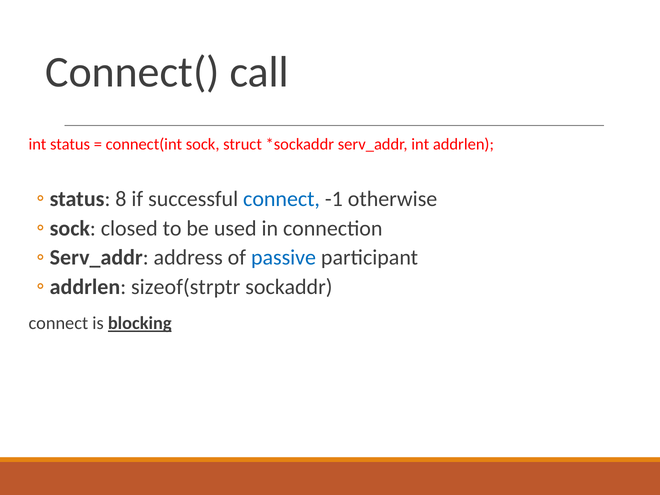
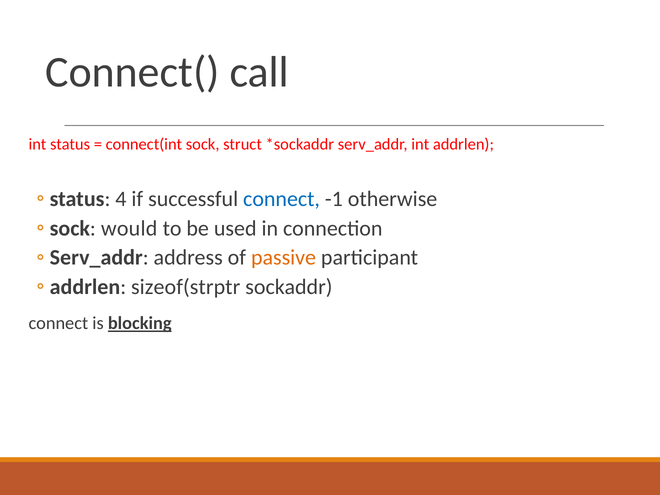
8: 8 -> 4 (121, 199)
closed: closed -> would (129, 228)
passive colour: blue -> orange (284, 258)
